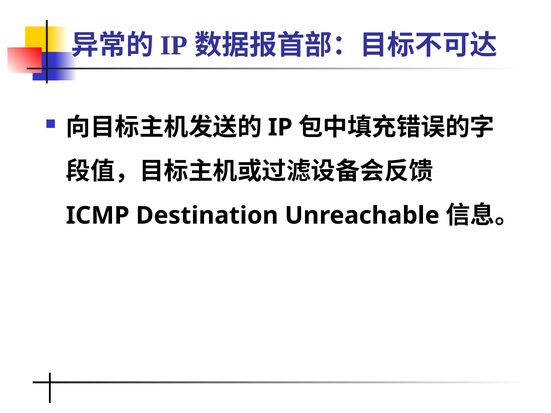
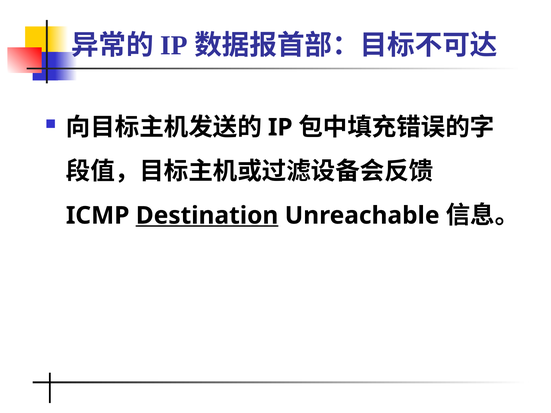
Destination underline: none -> present (207, 216)
